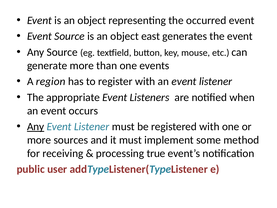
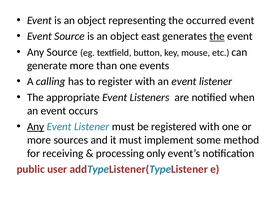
the underline: none -> present (217, 36)
region: region -> calling (51, 81)
true: true -> only (156, 153)
